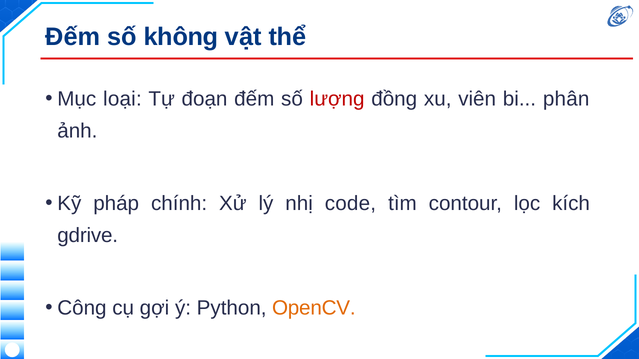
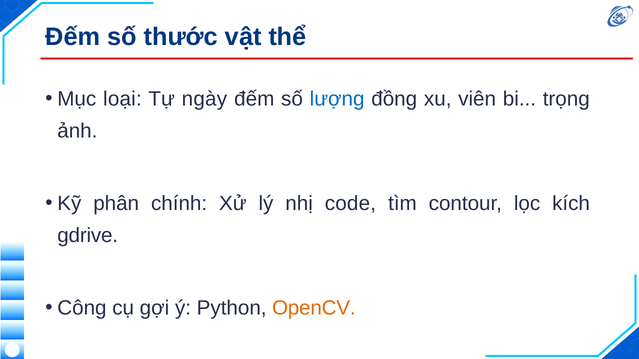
không: không -> thước (181, 37)
đoạn: đoạn -> ngày (204, 99)
lượng colour: red -> blue (337, 99)
phân: phân -> trọng (566, 99)
pháp: pháp -> phân (116, 204)
